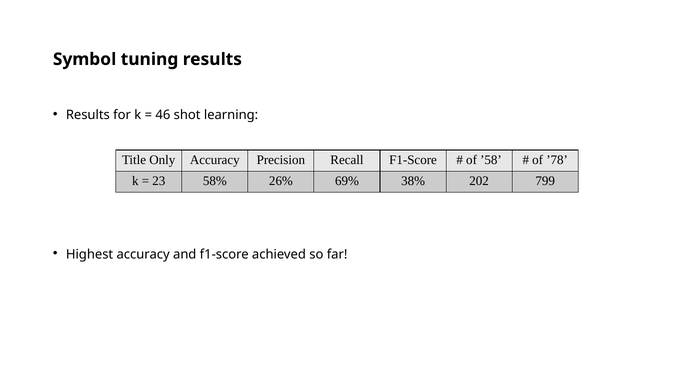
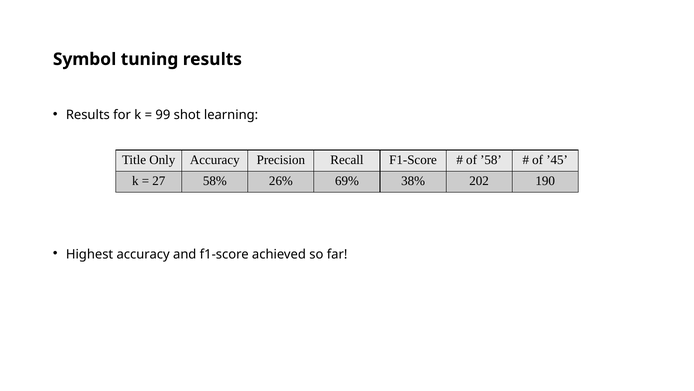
46: 46 -> 99 (163, 115)
’78: ’78 -> ’45 (557, 160)
23: 23 -> 27 (159, 181)
799: 799 -> 190 (545, 181)
